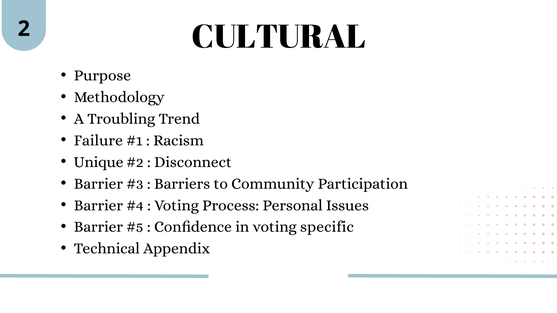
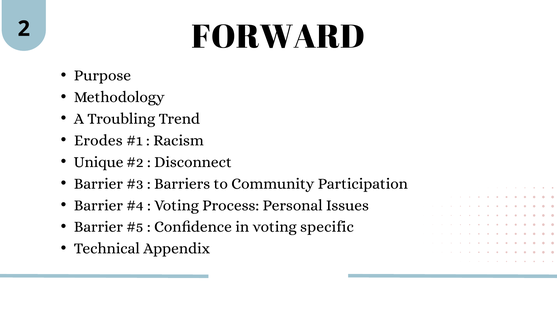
CULTURAL: CULTURAL -> FORWARD (278, 37)
Failure: Failure -> Erodes (98, 141)
